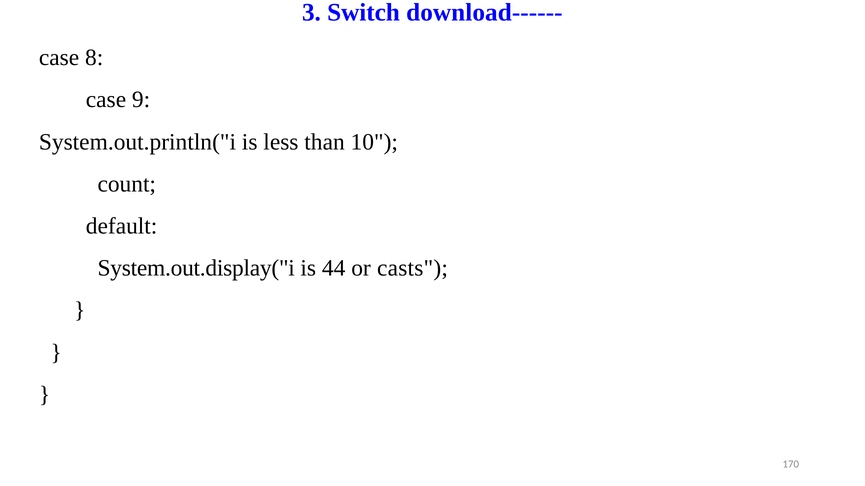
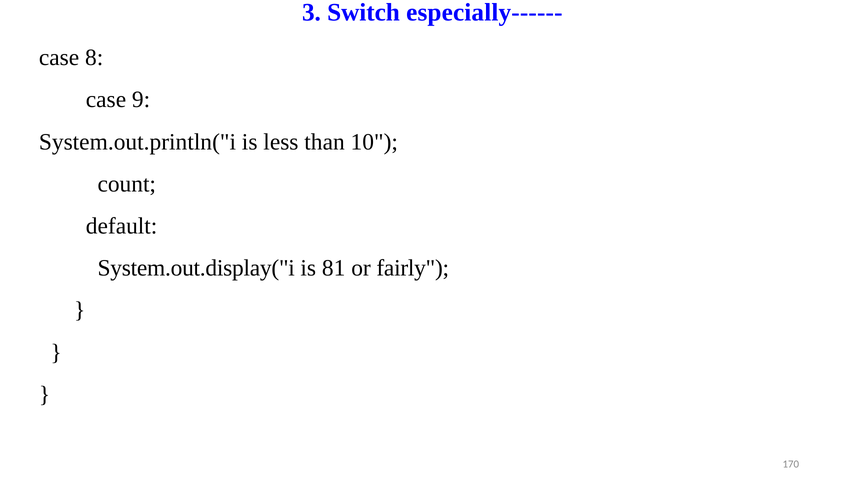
download------: download------ -> especially------ (484, 12)
44: 44 -> 81 (334, 268)
casts: casts -> fairly (413, 268)
